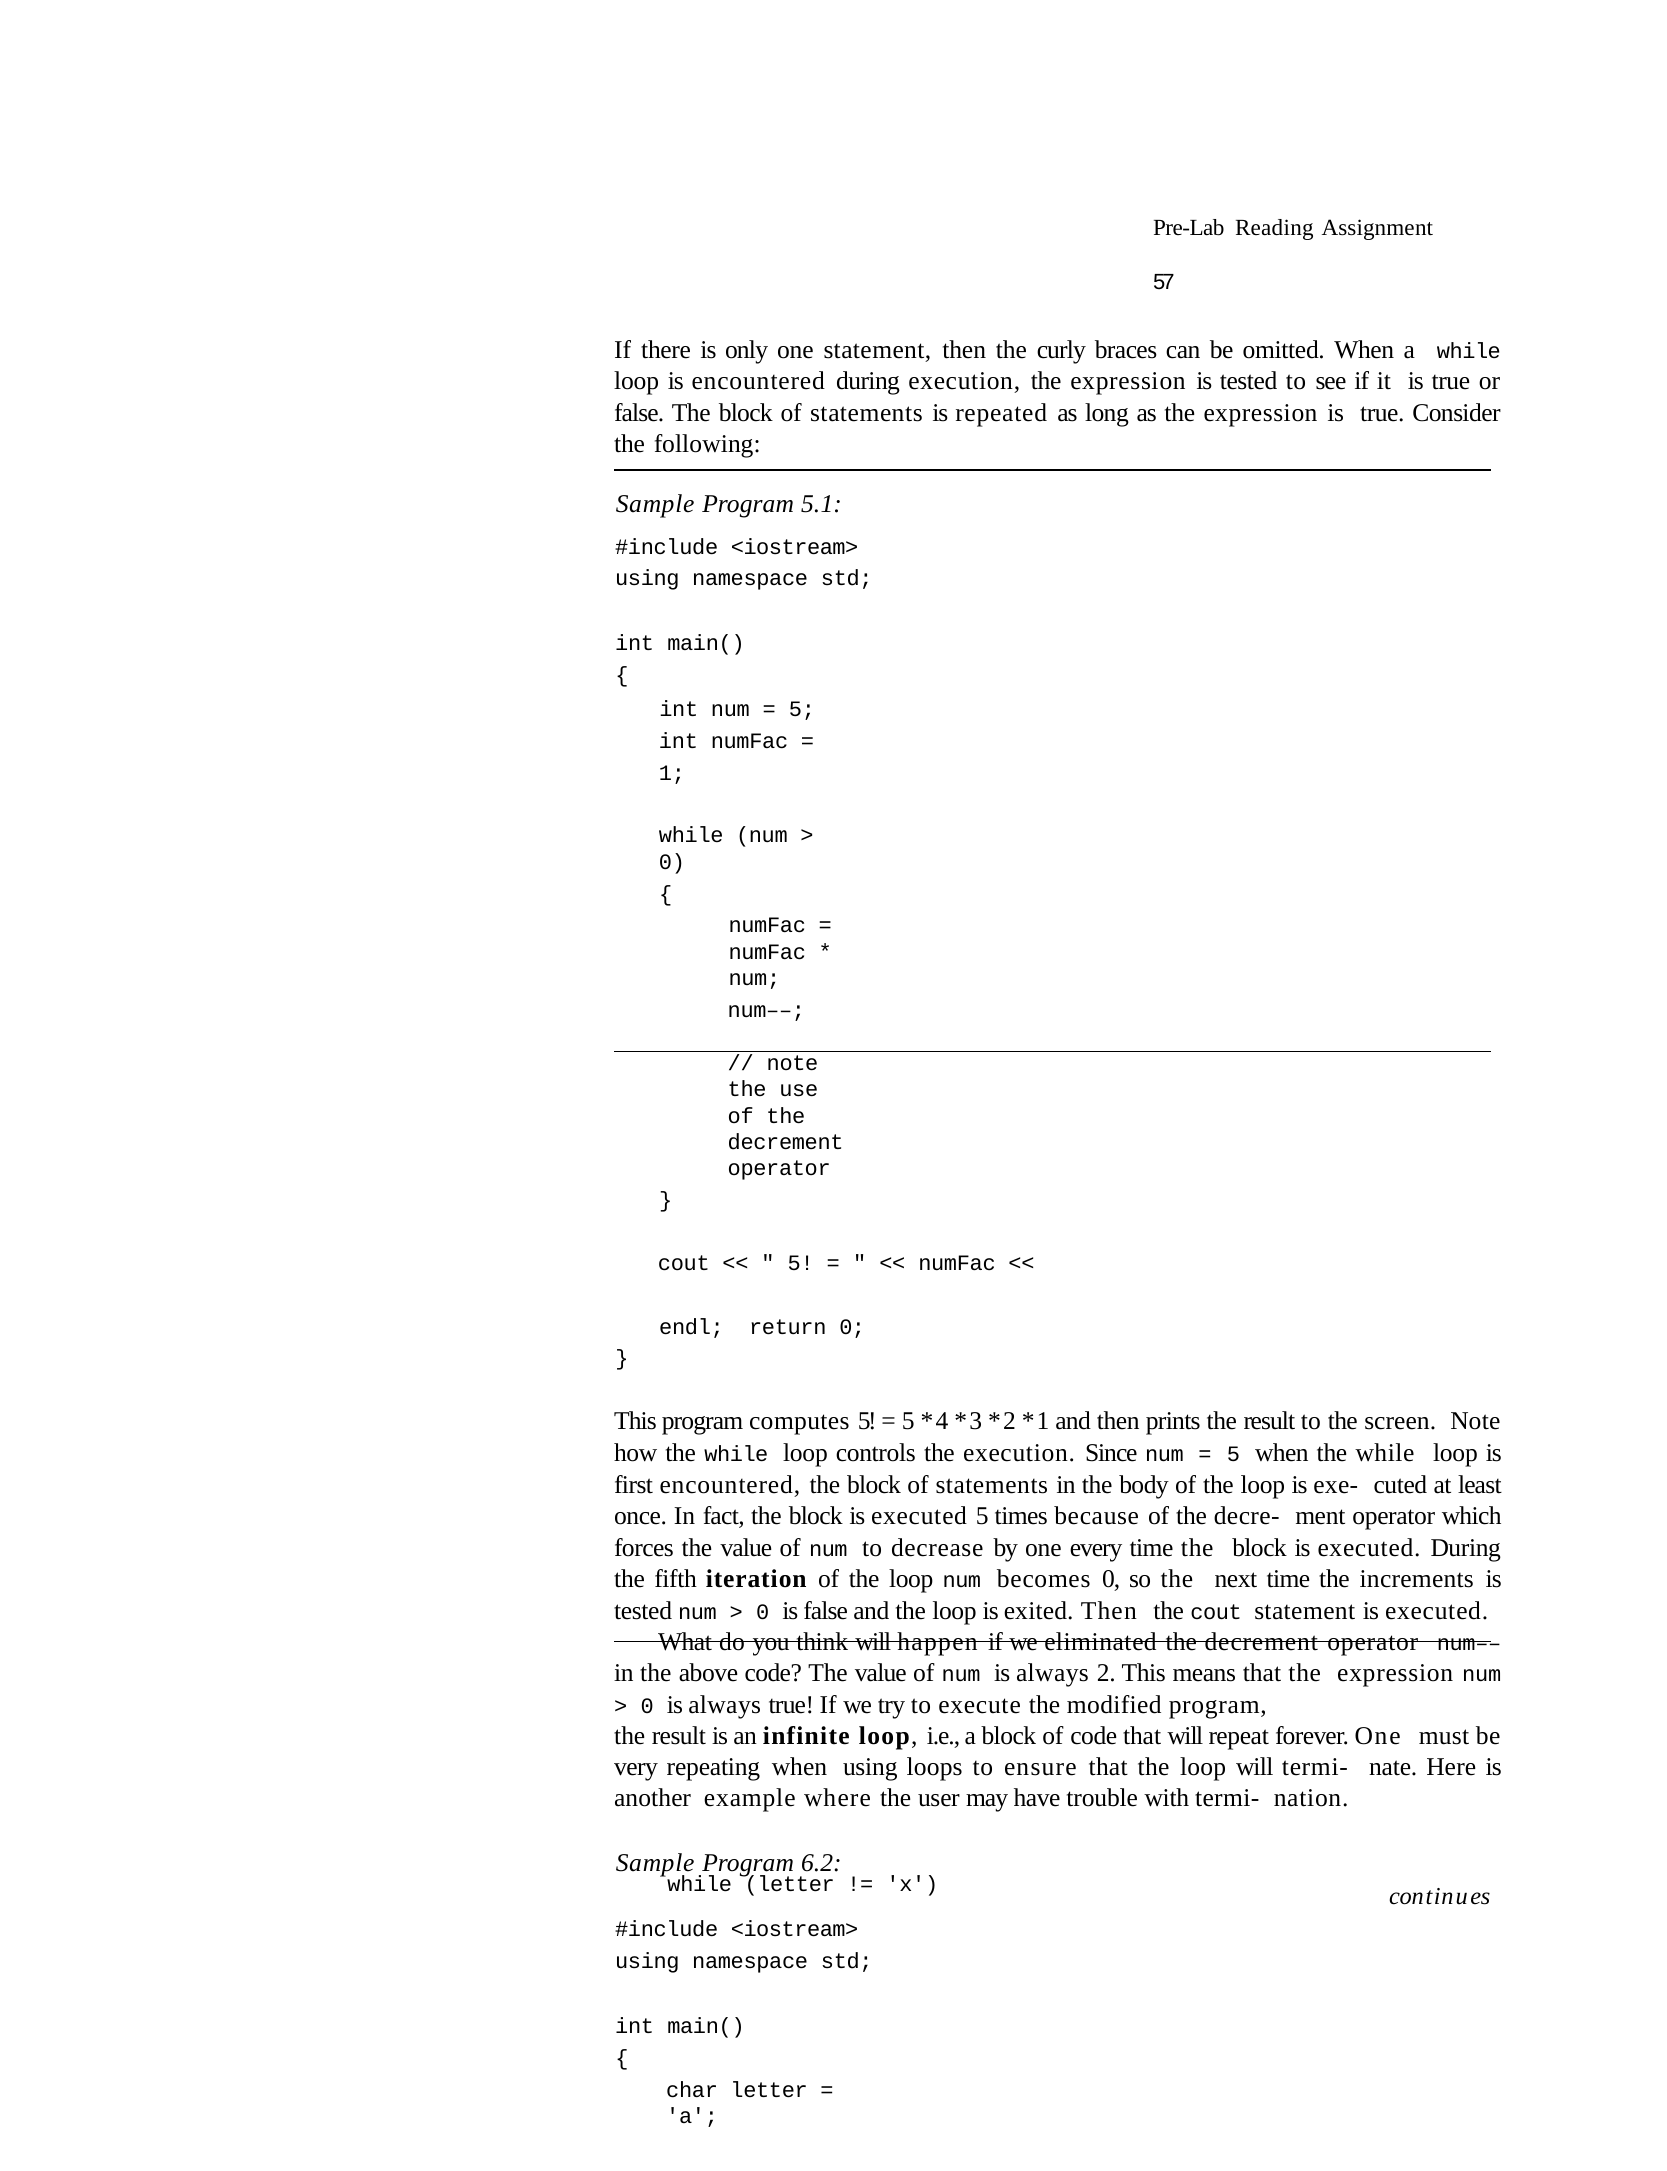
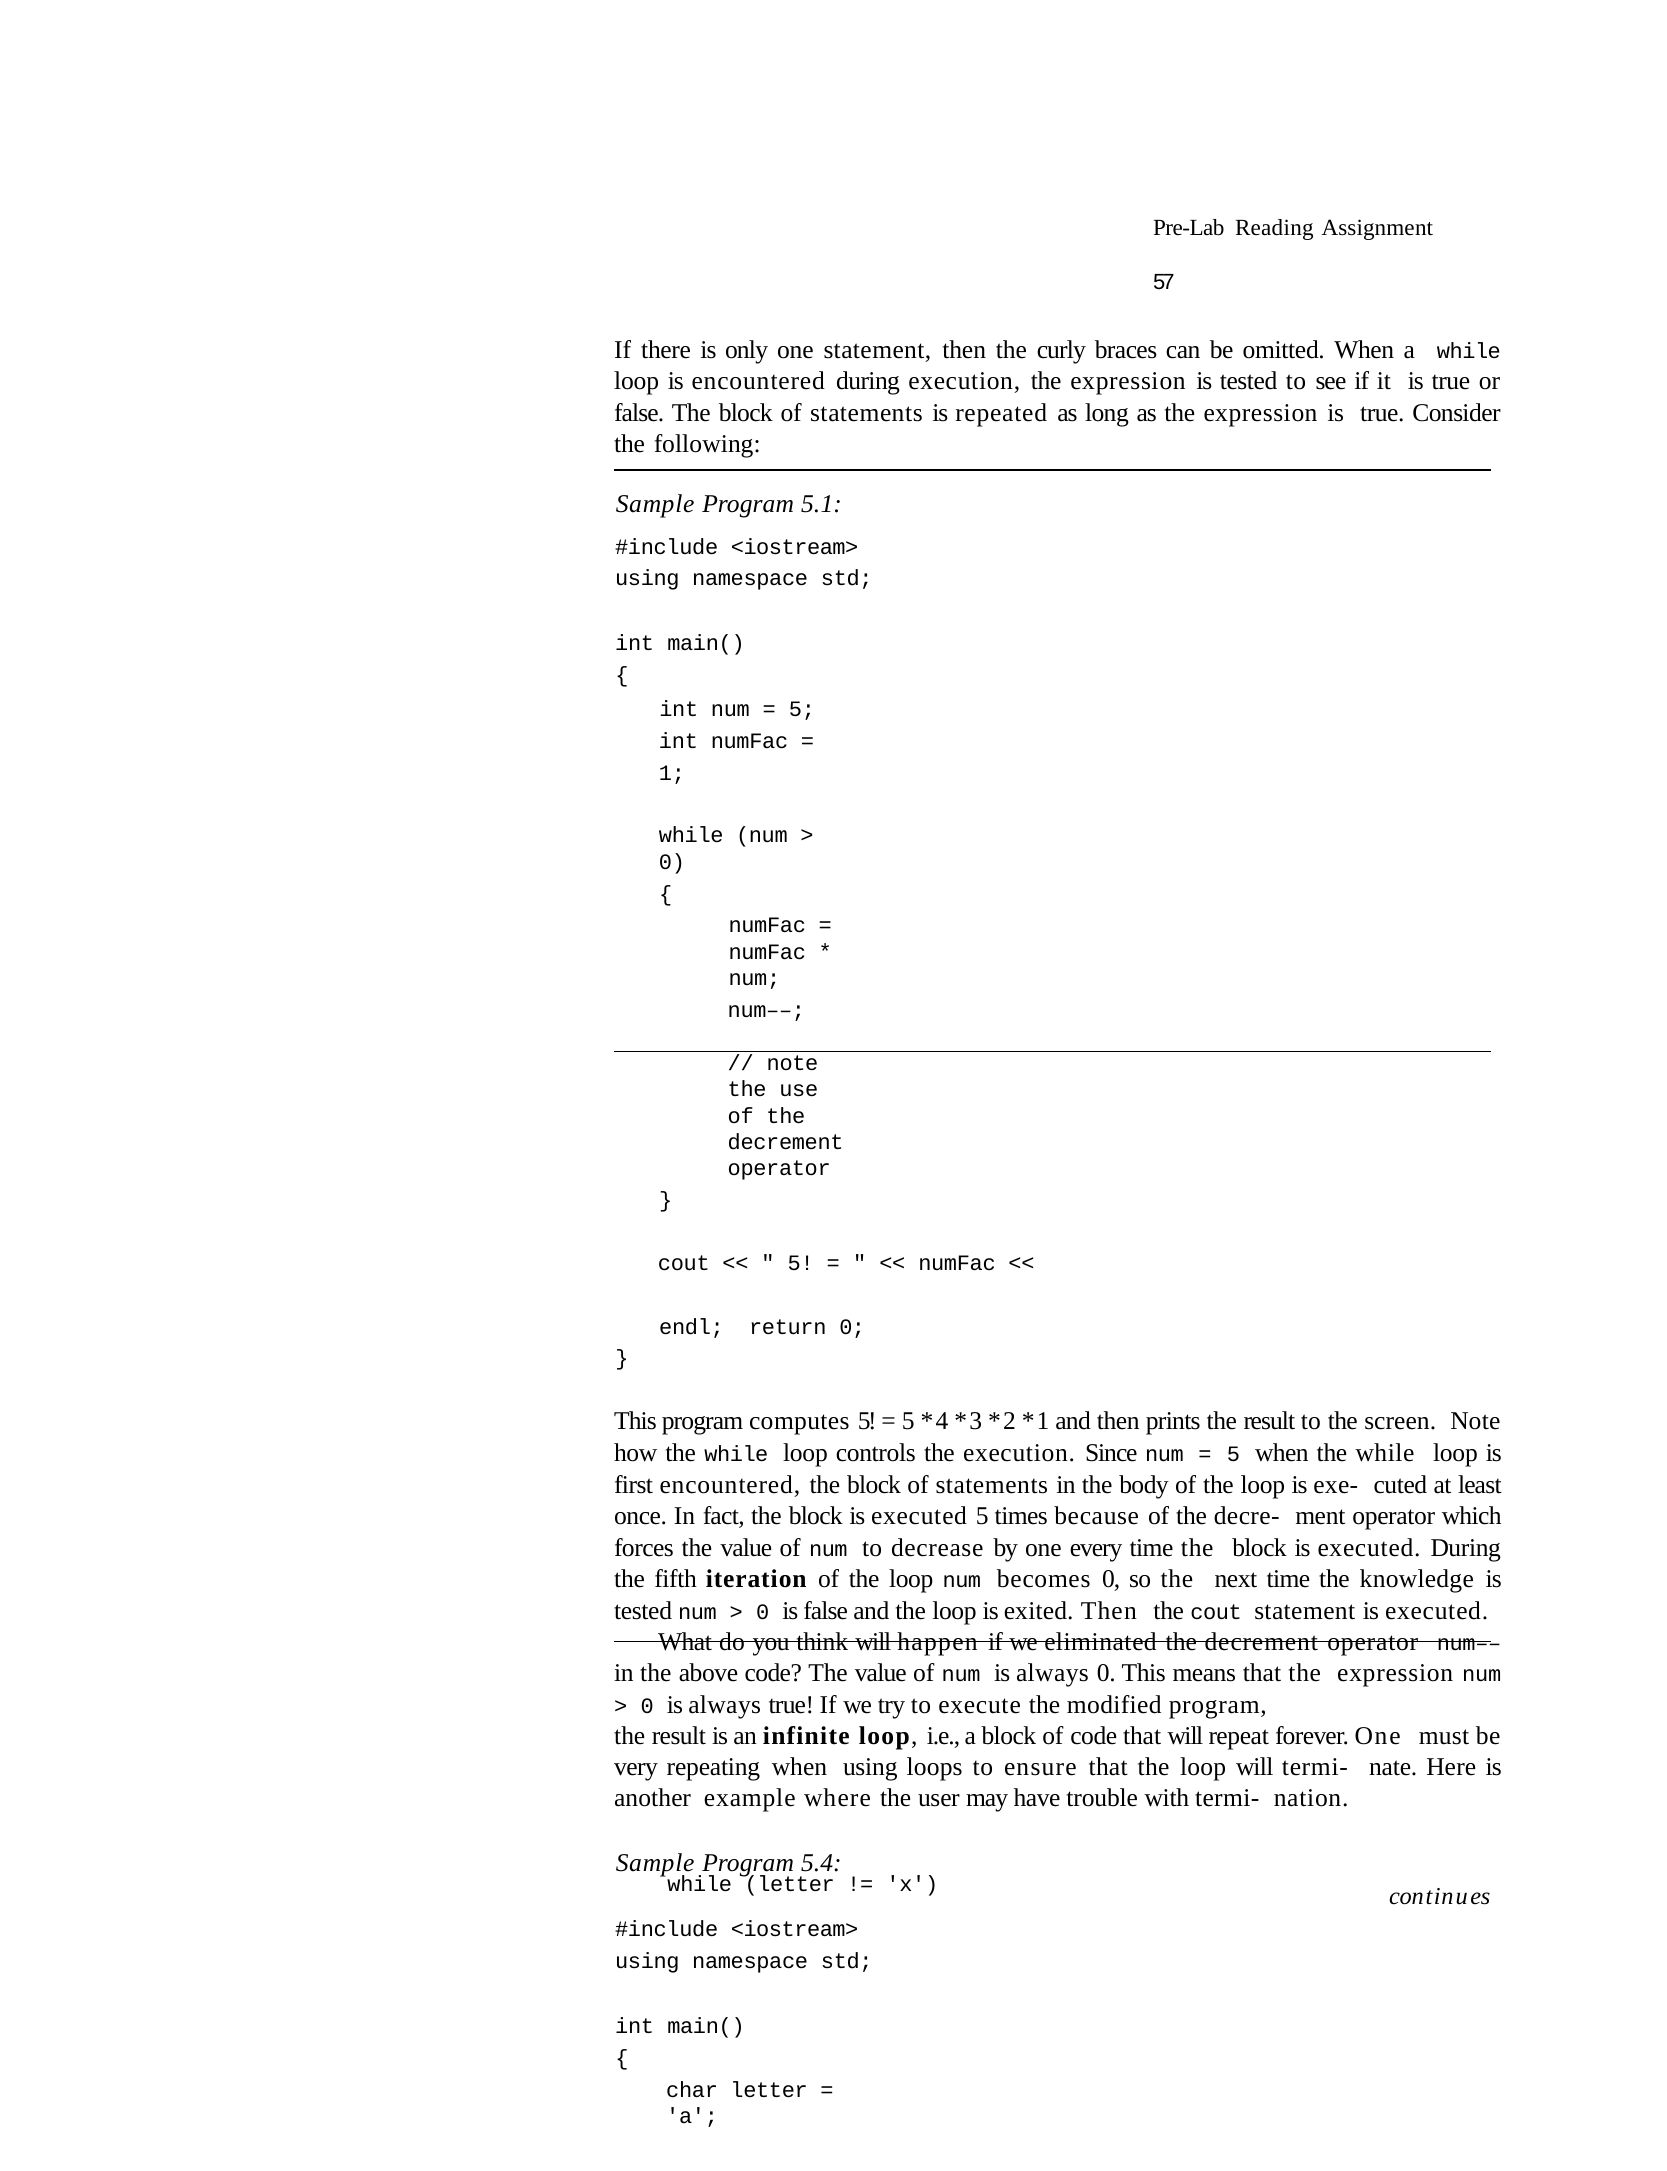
increments: increments -> knowledge (1417, 1580)
always 2: 2 -> 0 (1106, 1674)
6.2: 6.2 -> 5.4 (821, 1864)
